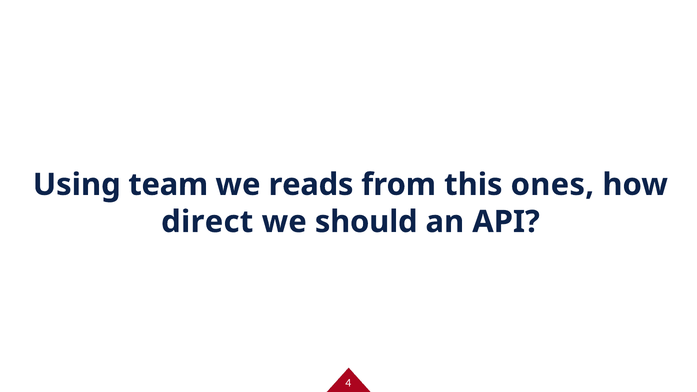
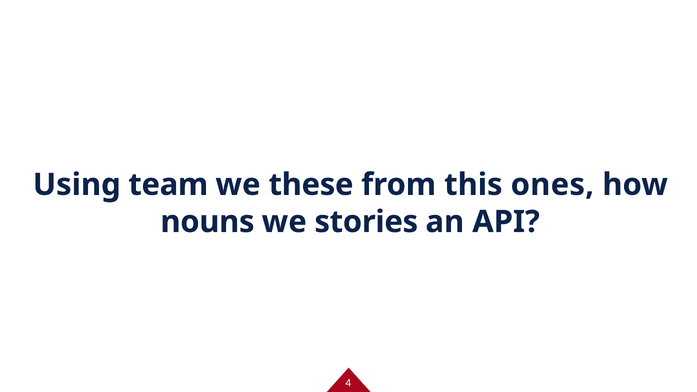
reads: reads -> these (311, 185)
direct: direct -> nouns (207, 222)
should: should -> stories (366, 222)
